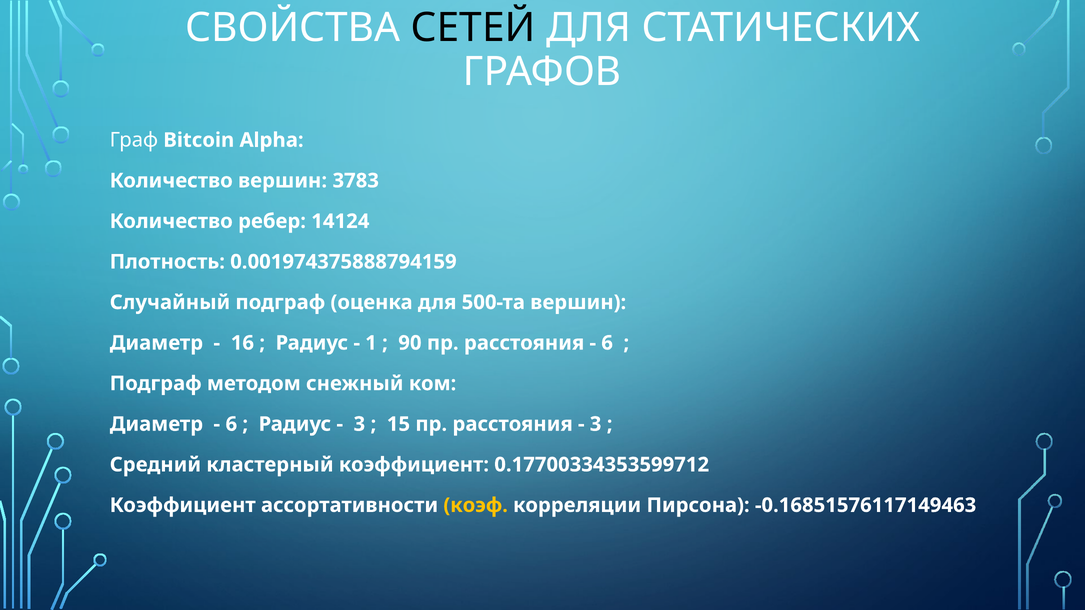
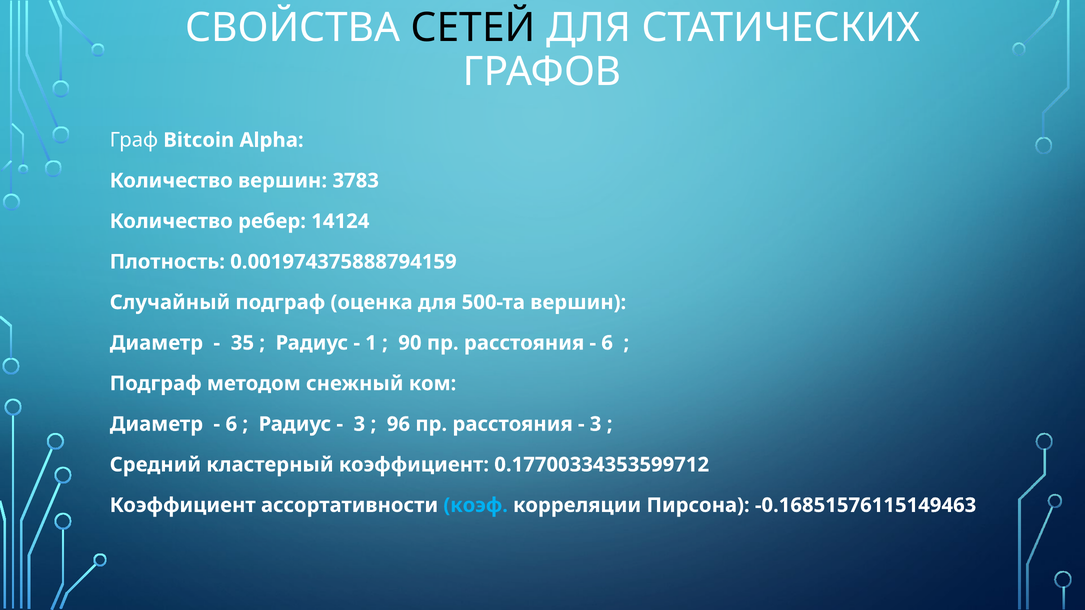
16: 16 -> 35 (242, 343)
15: 15 -> 96 (398, 424)
коэф colour: yellow -> light blue (476, 505)
-0.16851576117149463: -0.16851576117149463 -> -0.16851576115149463 (866, 505)
